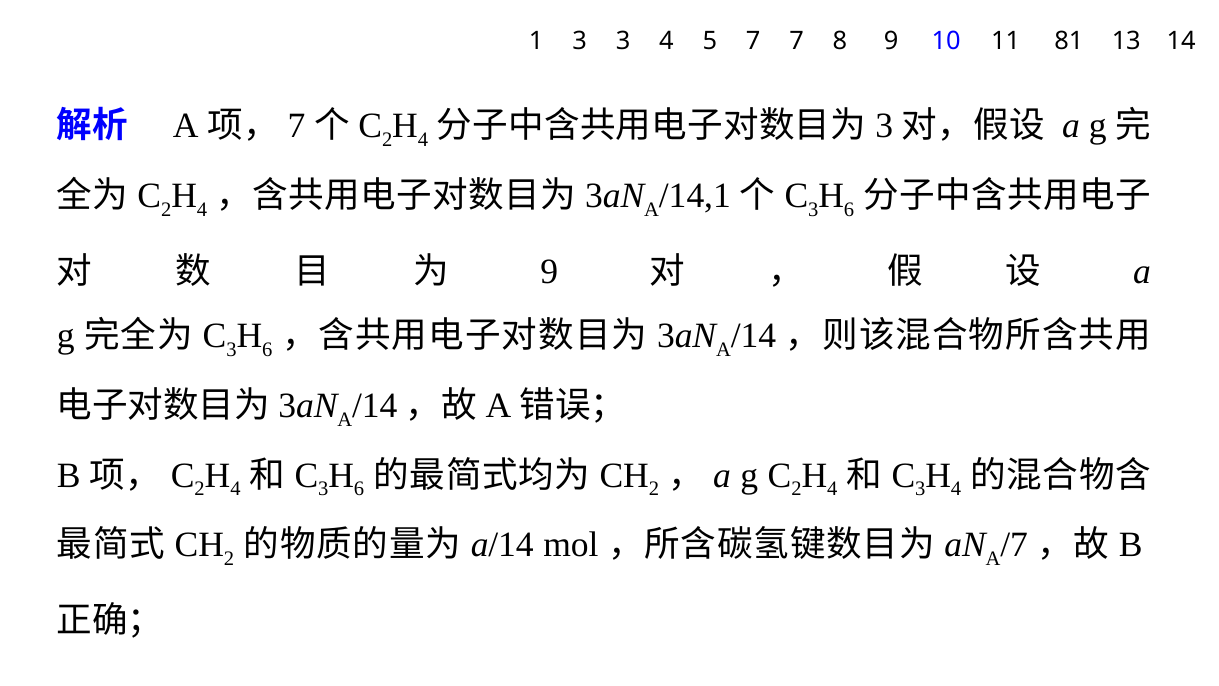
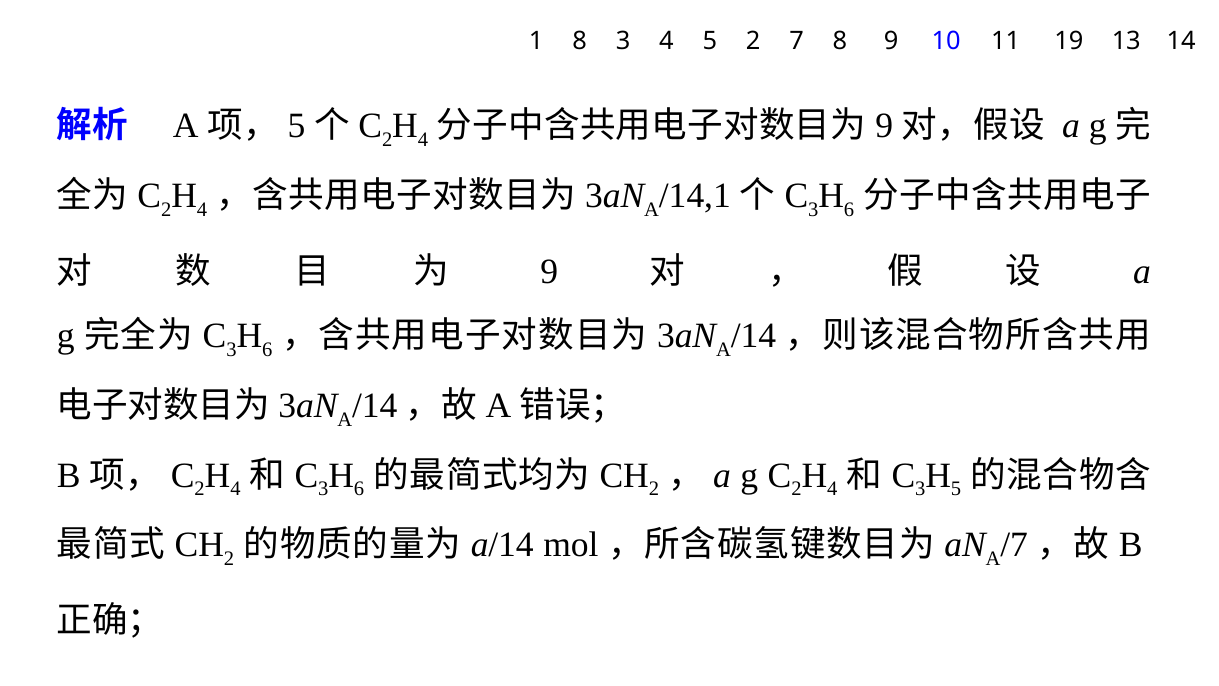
1 3: 3 -> 8 (580, 41)
5 7: 7 -> 2 (753, 41)
81: 81 -> 19 (1069, 41)
7: 7 -> 5 (296, 126)
3: 3 -> 9 (884, 126)
4: 4 -> 5 (956, 489)
